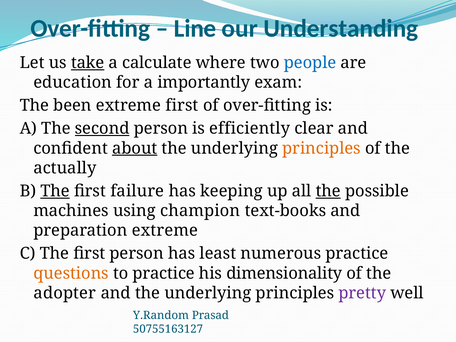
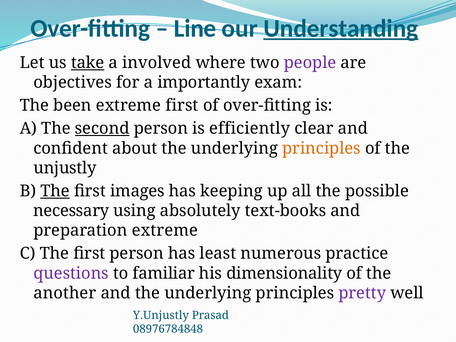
Understanding underline: none -> present (341, 28)
calculate: calculate -> involved (157, 63)
people colour: blue -> purple (310, 63)
education: education -> objectives (73, 82)
about underline: present -> none (135, 148)
actually: actually -> unjustly (65, 168)
failure: failure -> images (137, 191)
the underline: present -> none (328, 191)
machines: machines -> necessary (71, 211)
champion: champion -> absolutely (200, 211)
questions colour: orange -> purple (71, 273)
to practice: practice -> familiar (164, 273)
adopter: adopter -> another (65, 293)
Y.Random: Y.Random -> Y.Unjustly (161, 315)
50755163127: 50755163127 -> 08976784848 (168, 329)
